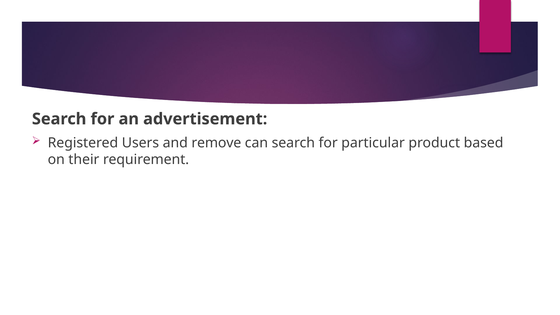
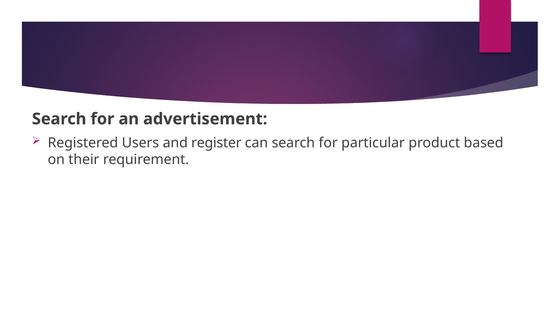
remove: remove -> register (216, 143)
